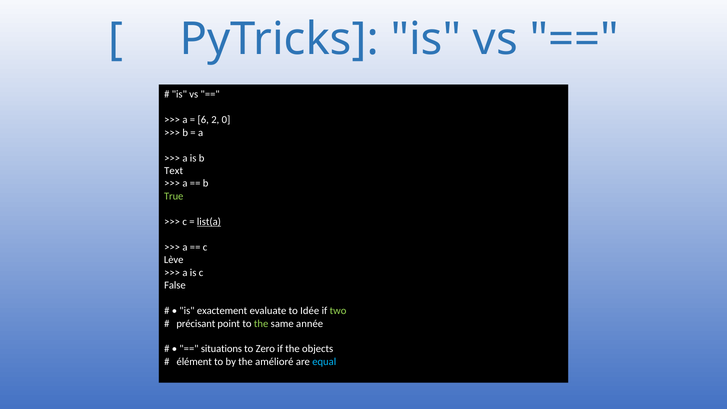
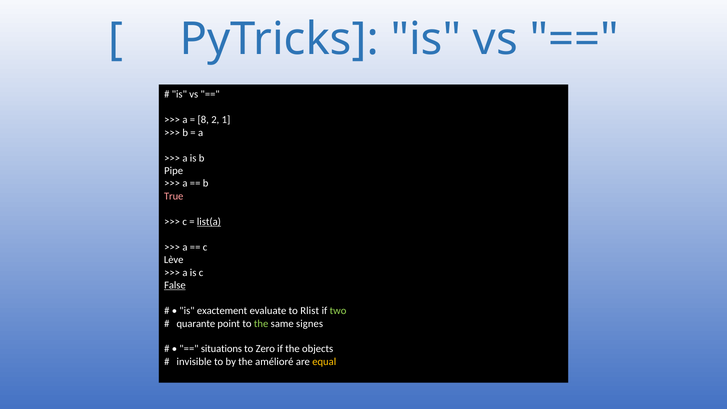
6: 6 -> 8 (203, 120)
0: 0 -> 1 (226, 120)
Text: Text -> Pipe (174, 171)
True colour: light green -> pink (174, 196)
False underline: none -> present (175, 285)
Idée: Idée -> Rlist (310, 311)
précisant: précisant -> quarante (196, 323)
année: année -> signes (310, 323)
élément: élément -> invisible (194, 362)
equal colour: light blue -> yellow (324, 362)
